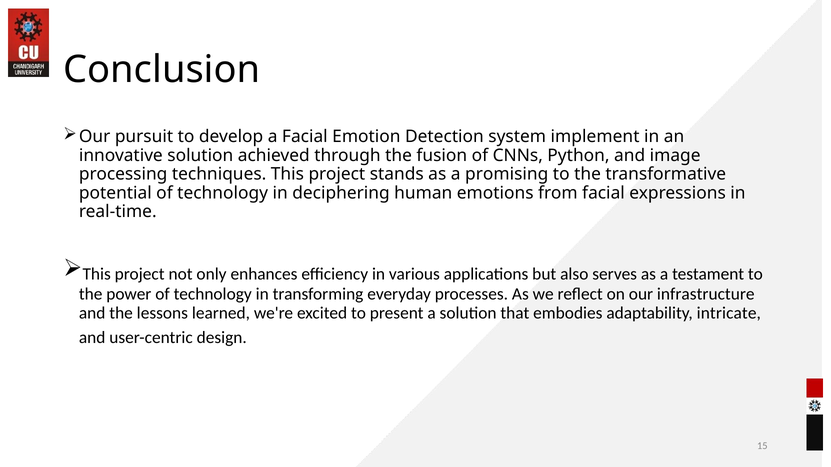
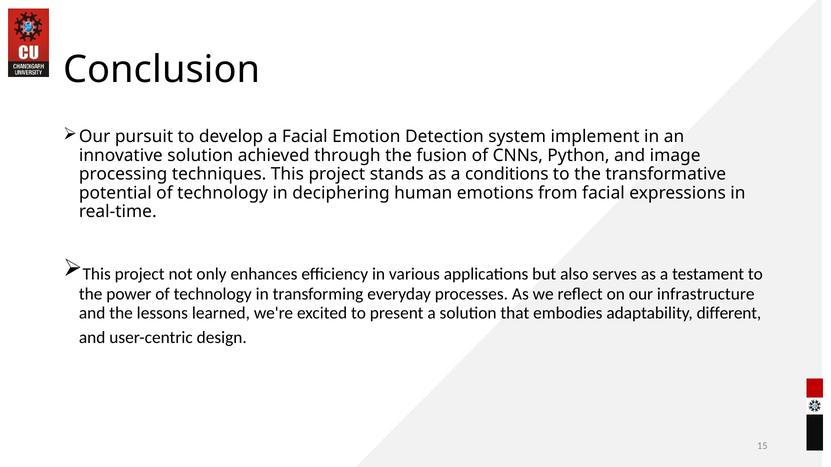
promising: promising -> conditions (507, 174)
intricate: intricate -> different (729, 313)
